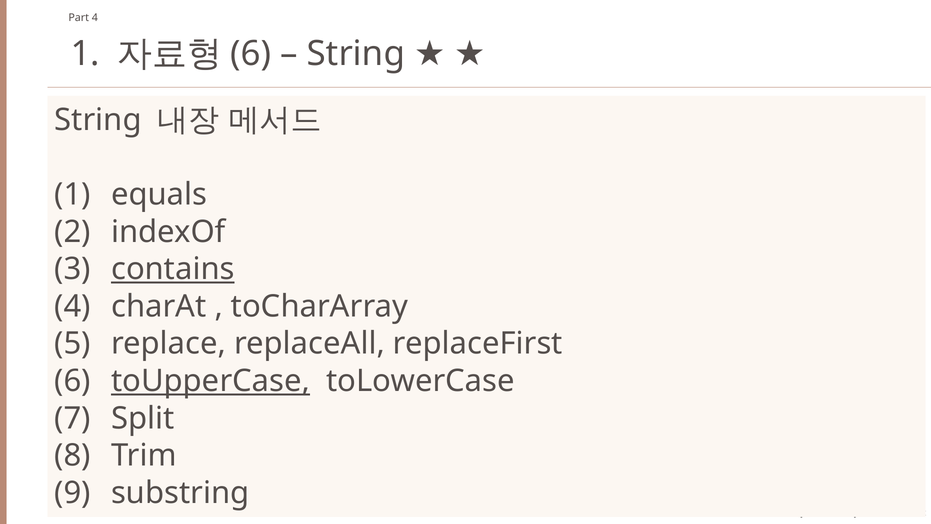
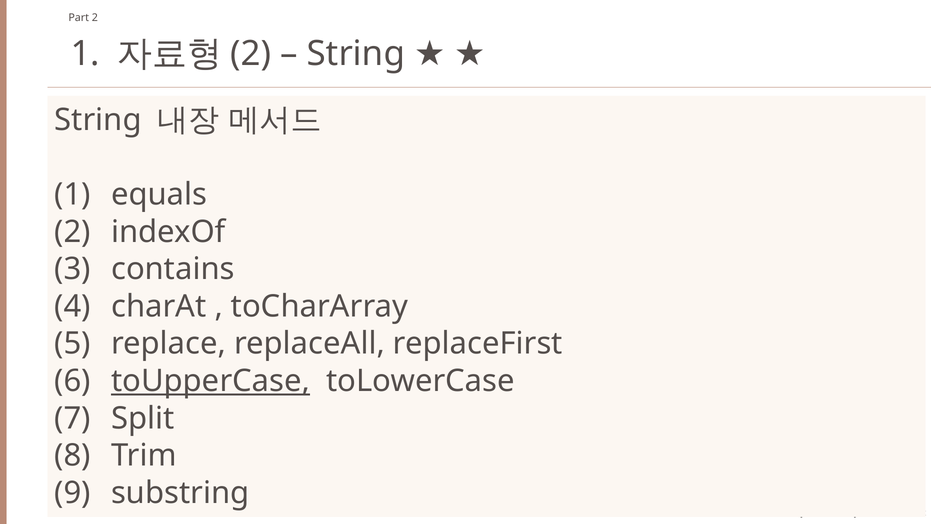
Part 4: 4 -> 2 (95, 18)
6: 6 -> 2 (251, 54)
contains underline: present -> none (173, 269)
